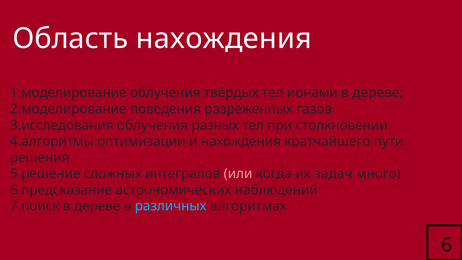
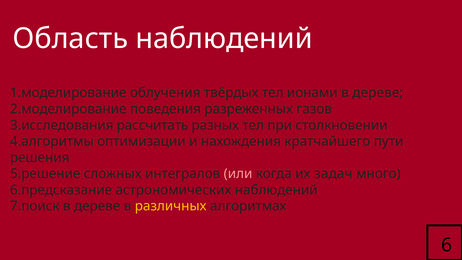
Область нахождения: нахождения -> наблюдений (224, 39)
облучения: облучения -> рассчитать (153, 125)
различных colour: light blue -> yellow (171, 206)
